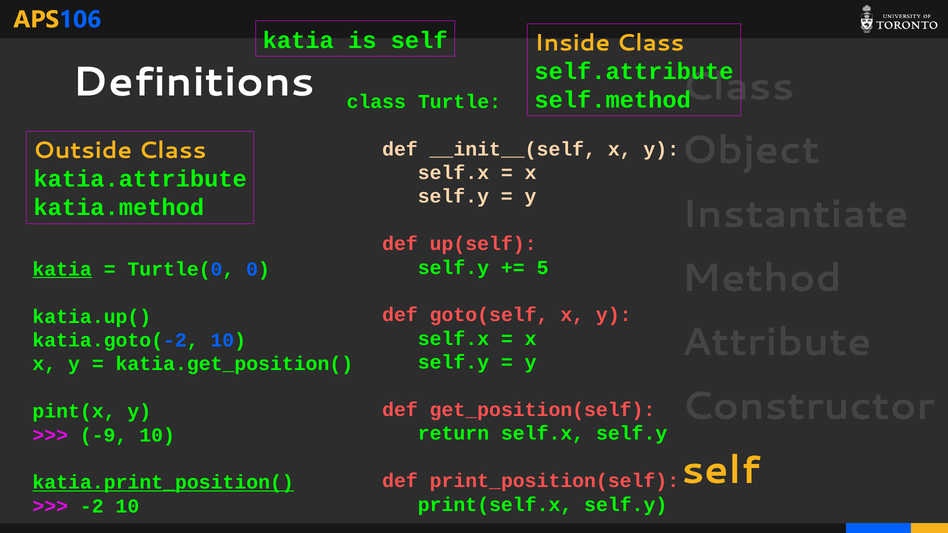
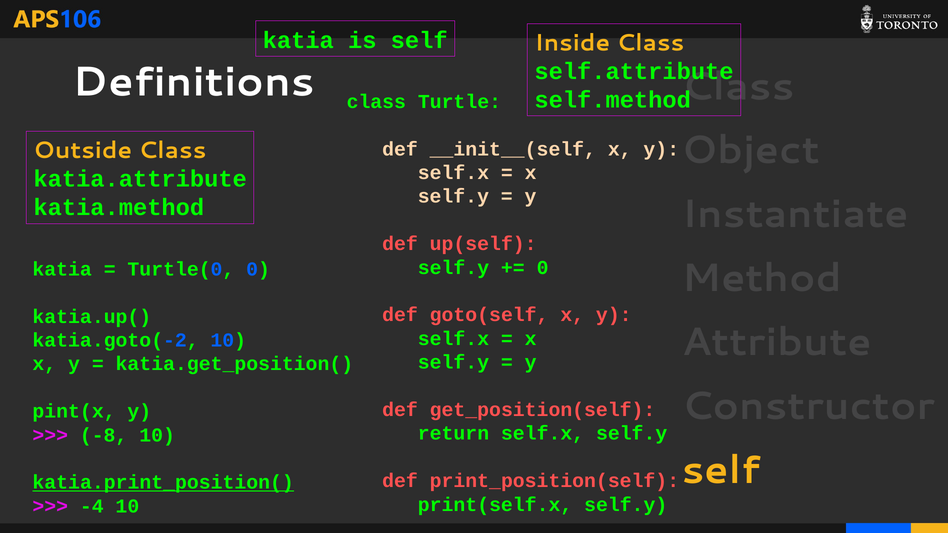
5: 5 -> 0 (543, 268)
katia underline: present -> none (62, 269)
-9: -9 -> -8 (104, 435)
-2: -2 -> -4 (92, 506)
